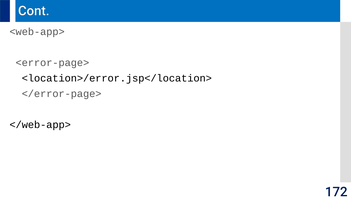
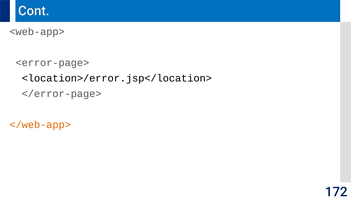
</web-app> colour: black -> orange (40, 124)
